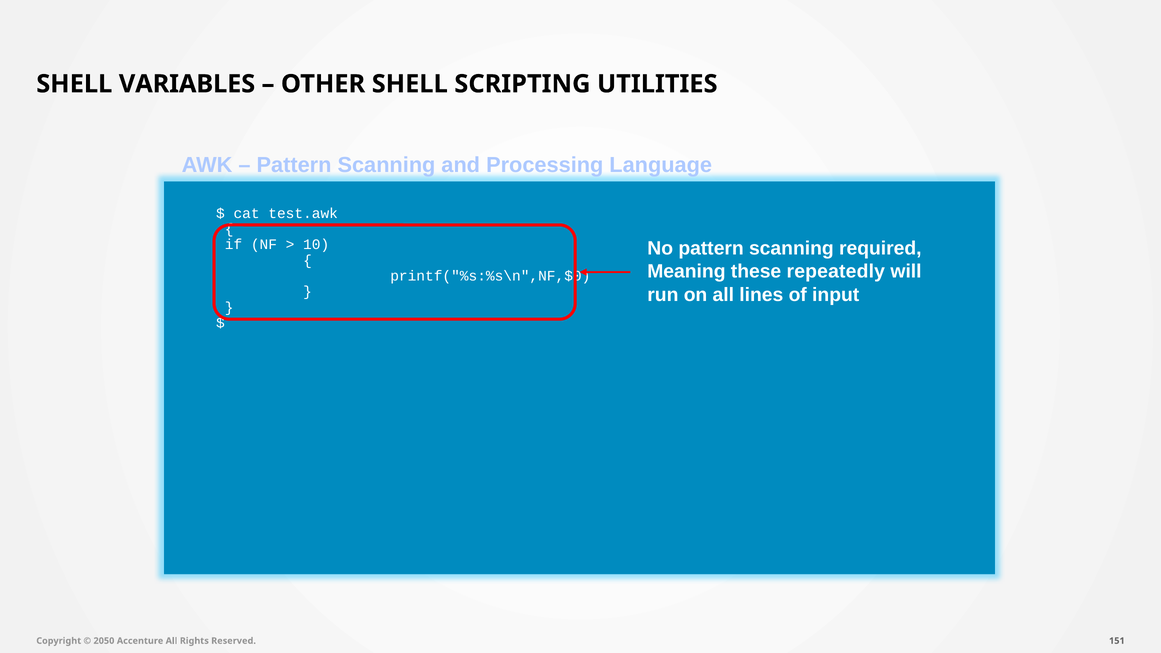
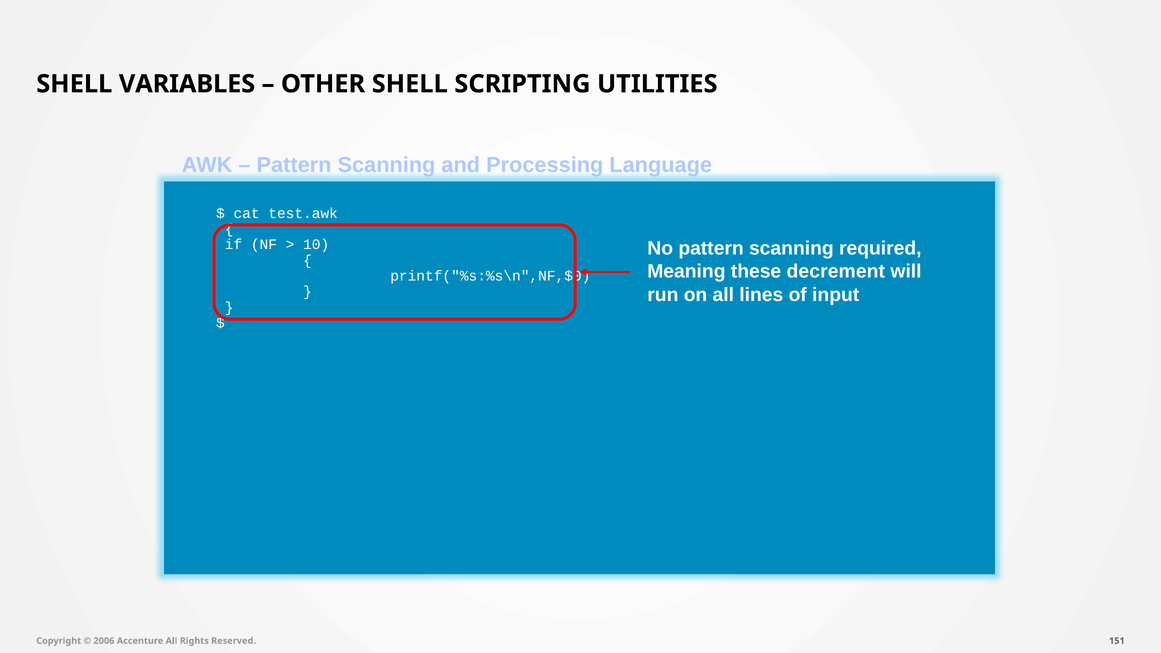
repeatedly: repeatedly -> decrement (836, 272)
2050: 2050 -> 2006 (104, 641)
